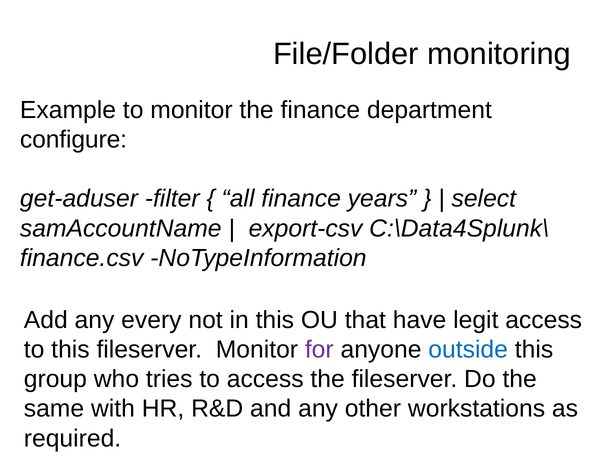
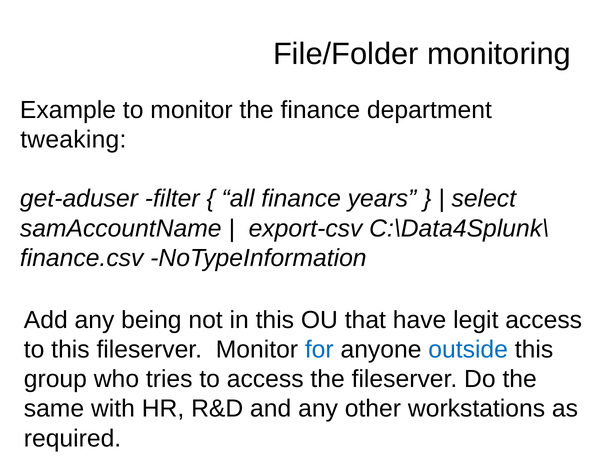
configure: configure -> tweaking (73, 140)
every: every -> being (151, 320)
for colour: purple -> blue (319, 350)
